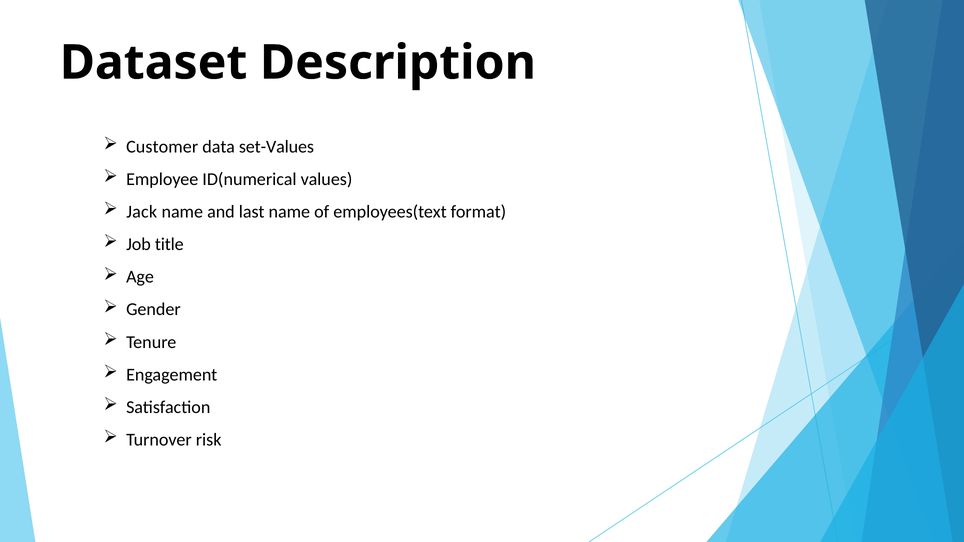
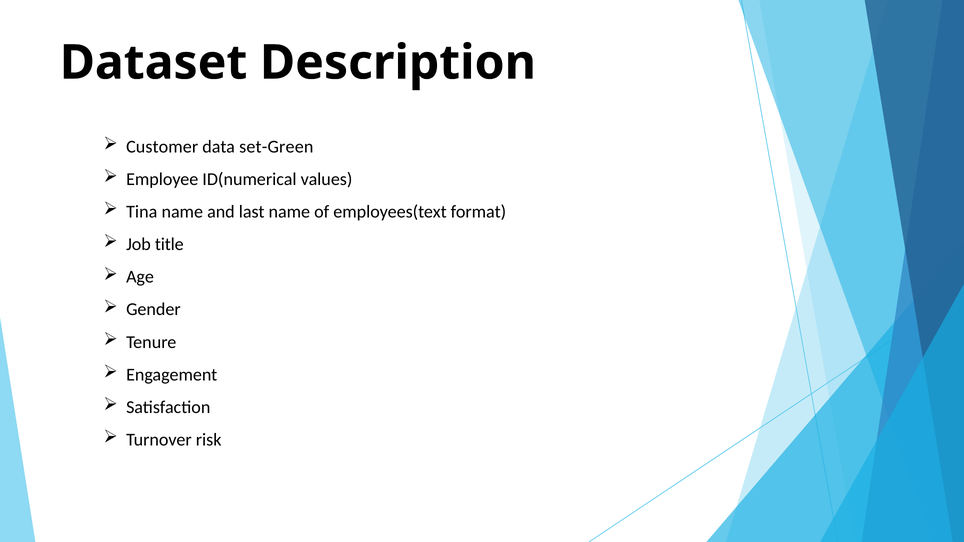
set-Values: set-Values -> set-Green (276, 147)
Jack: Jack -> Tina (142, 212)
